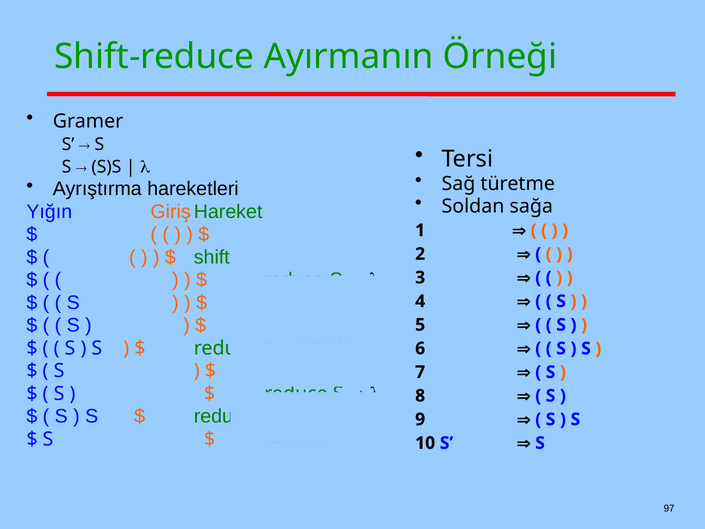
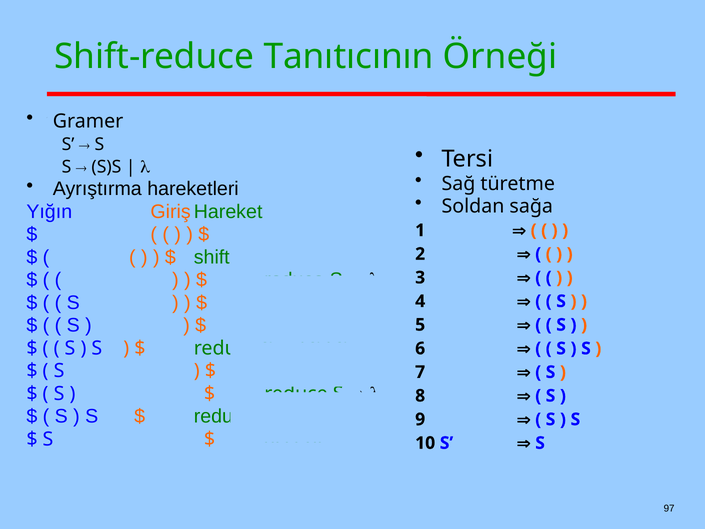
Ayırmanın: Ayırmanın -> Tanıtıcının (349, 57)
